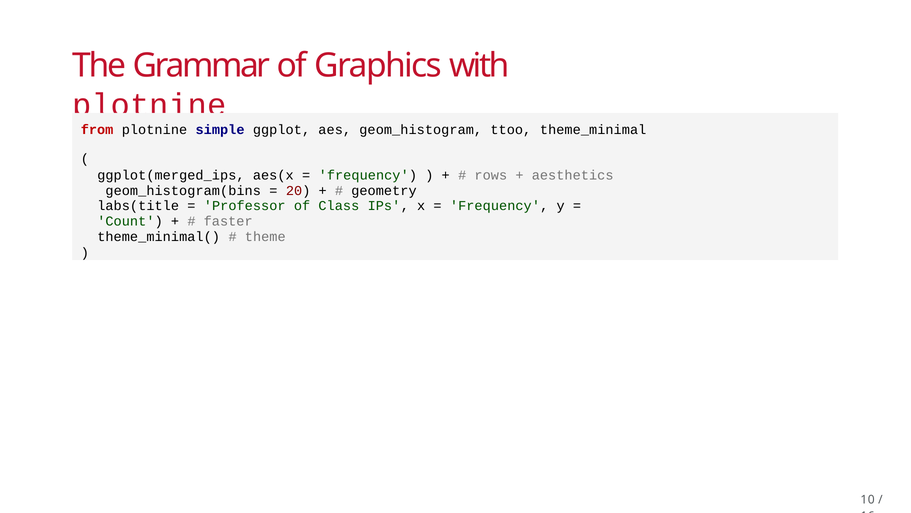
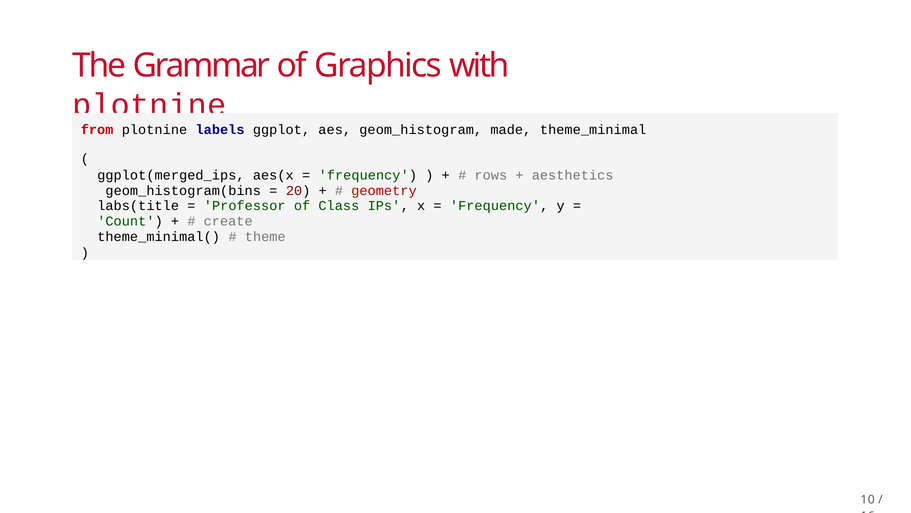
simple: simple -> labels (220, 129)
ttoo: ttoo -> made (511, 129)
geometry colour: black -> red (384, 191)
faster: faster -> create (228, 221)
